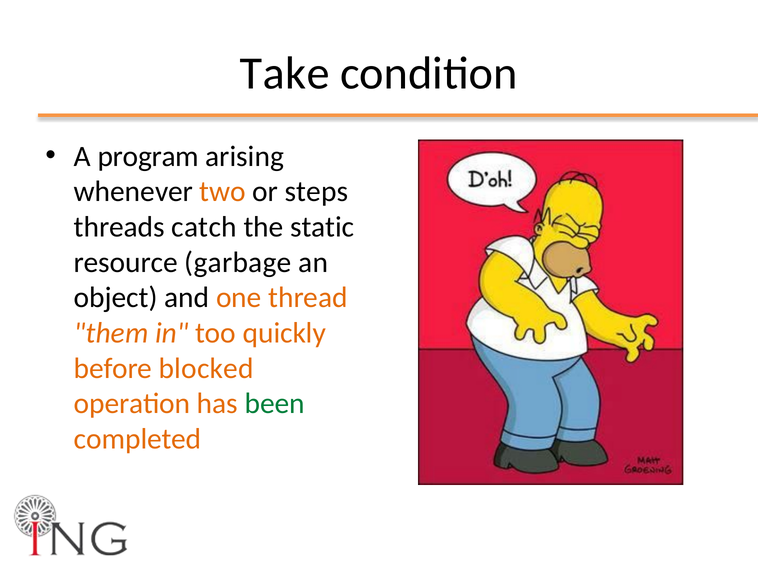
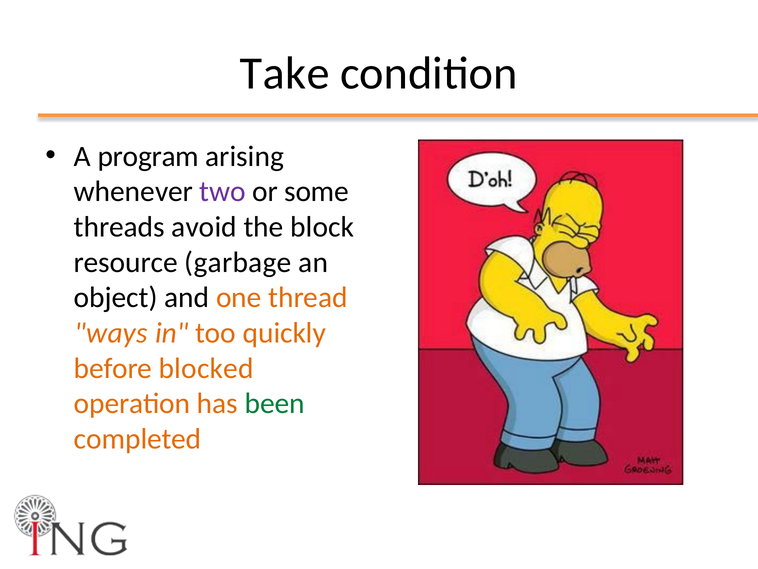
two colour: orange -> purple (223, 191)
steps: steps -> some (317, 191)
catch: catch -> avoid (204, 227)
static: static -> block (322, 227)
them: them -> ways (111, 333)
